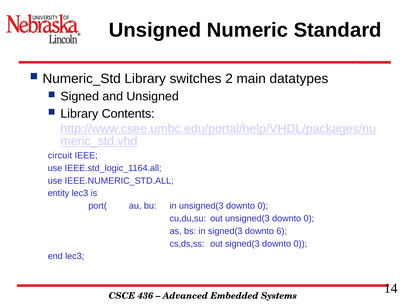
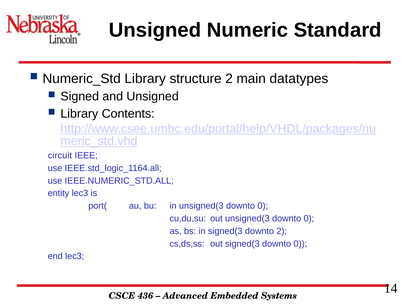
switches: switches -> structure (196, 79)
downto 6: 6 -> 2 (282, 232)
